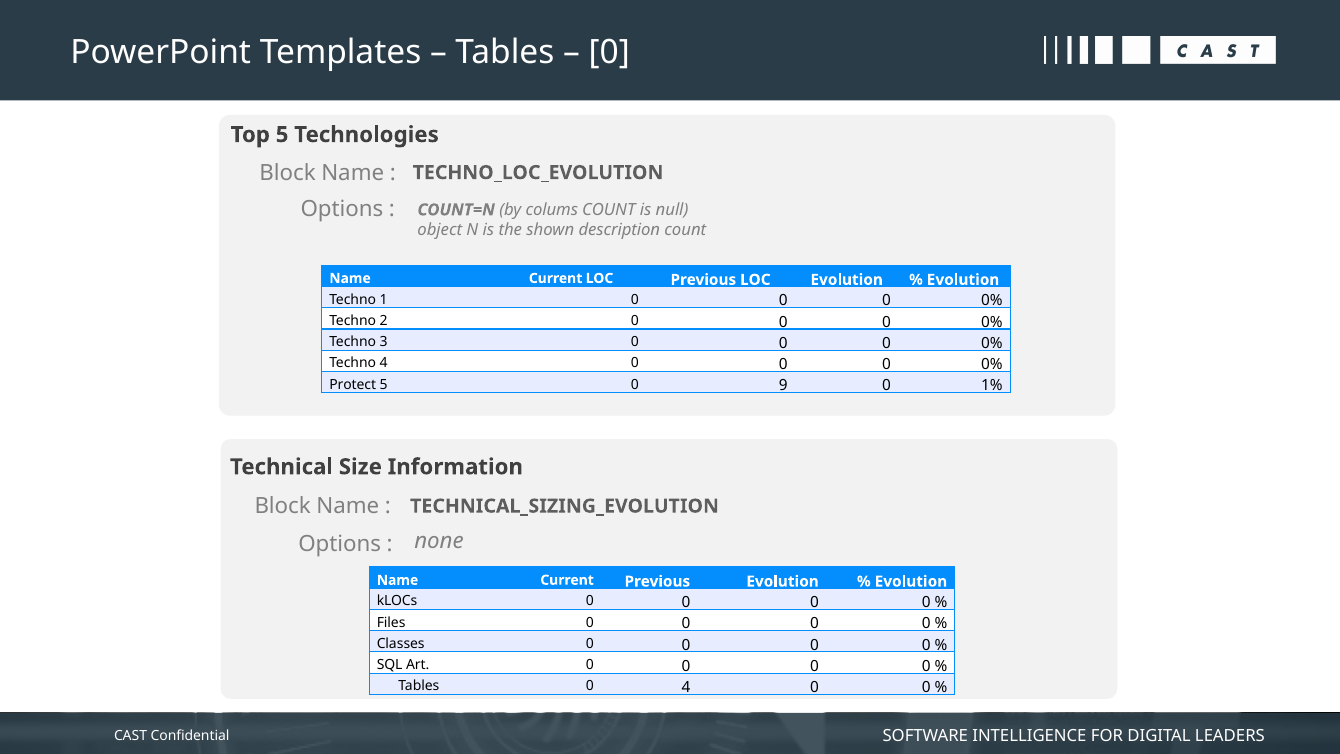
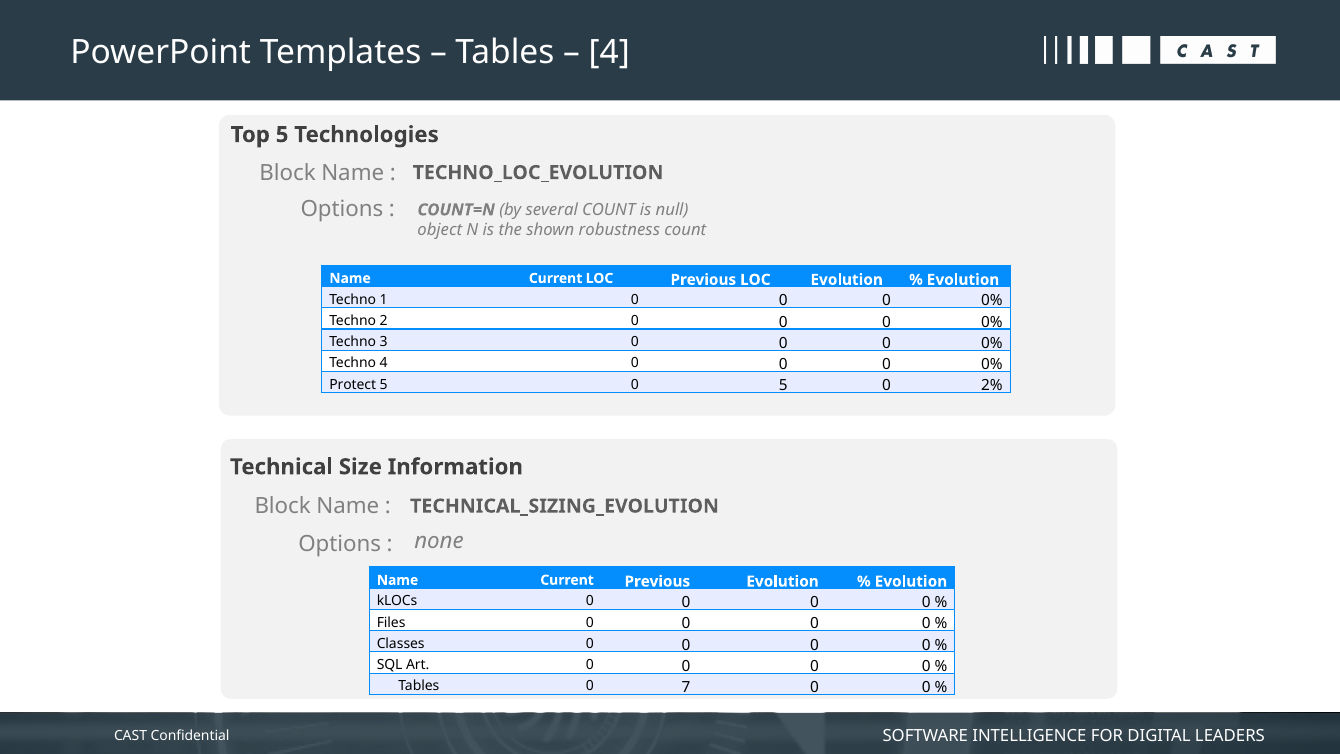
0: 0 -> 4 (609, 52)
colums: colums -> several (552, 210)
description: description -> robustness (619, 230)
0 9: 9 -> 5 (783, 386)
1%: 1% -> 2% (992, 386)
0 4: 4 -> 7 (686, 687)
